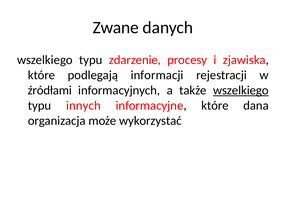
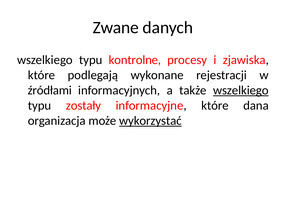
zdarzenie: zdarzenie -> kontrolne (135, 60)
informacji: informacji -> wykonane (157, 75)
innych: innych -> zostały (84, 106)
wykorzystać underline: none -> present (150, 121)
